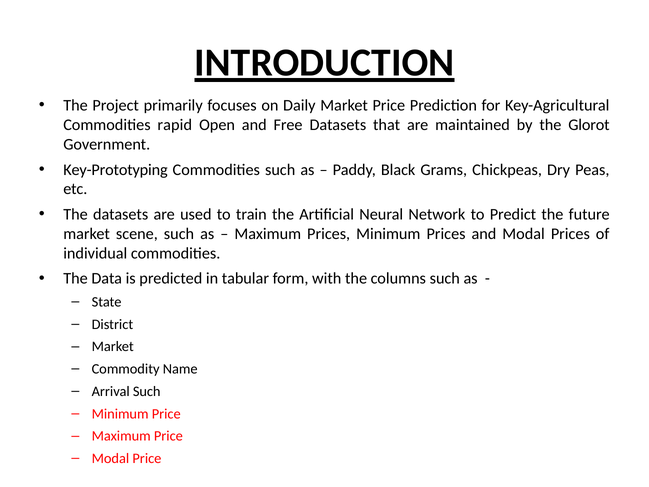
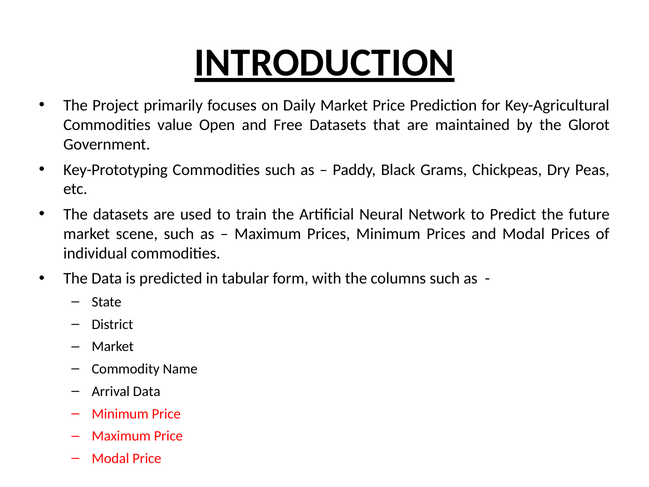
rapid: rapid -> value (175, 125)
Arrival Such: Such -> Data (147, 391)
